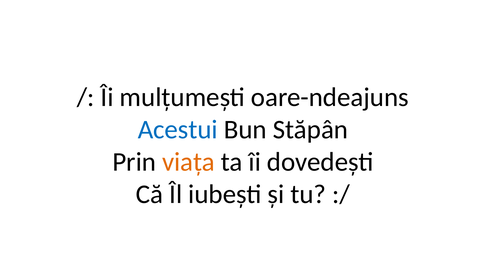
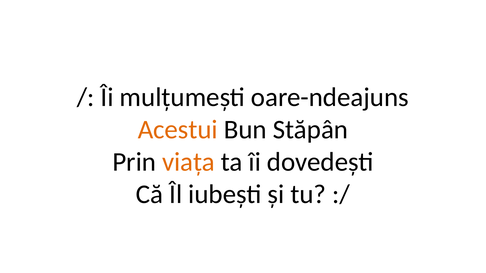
Acestui colour: blue -> orange (178, 130)
